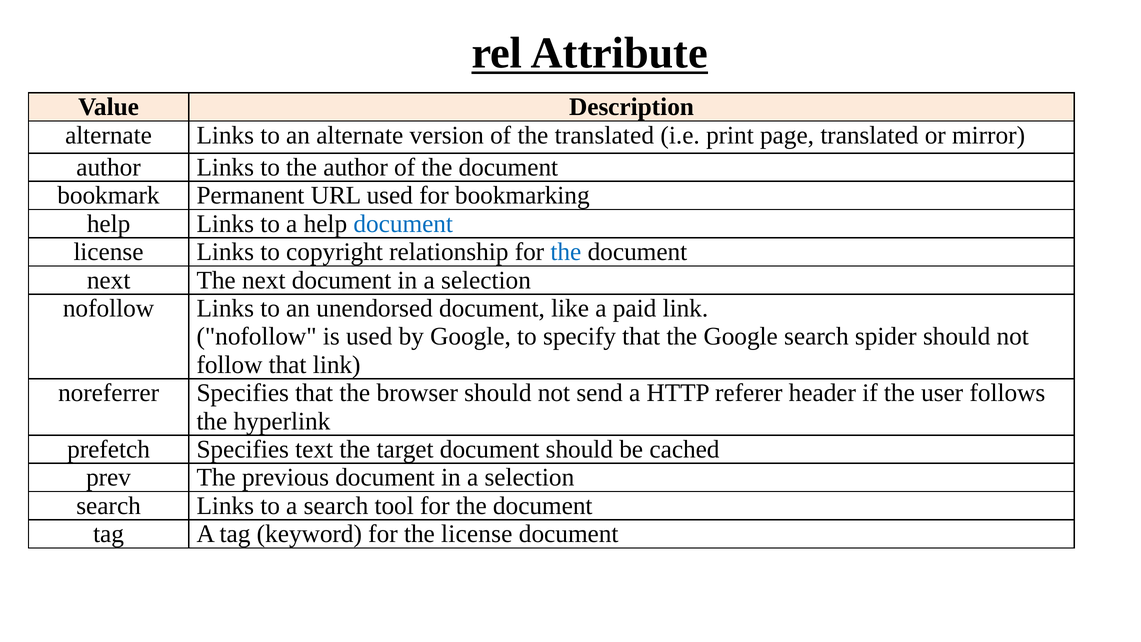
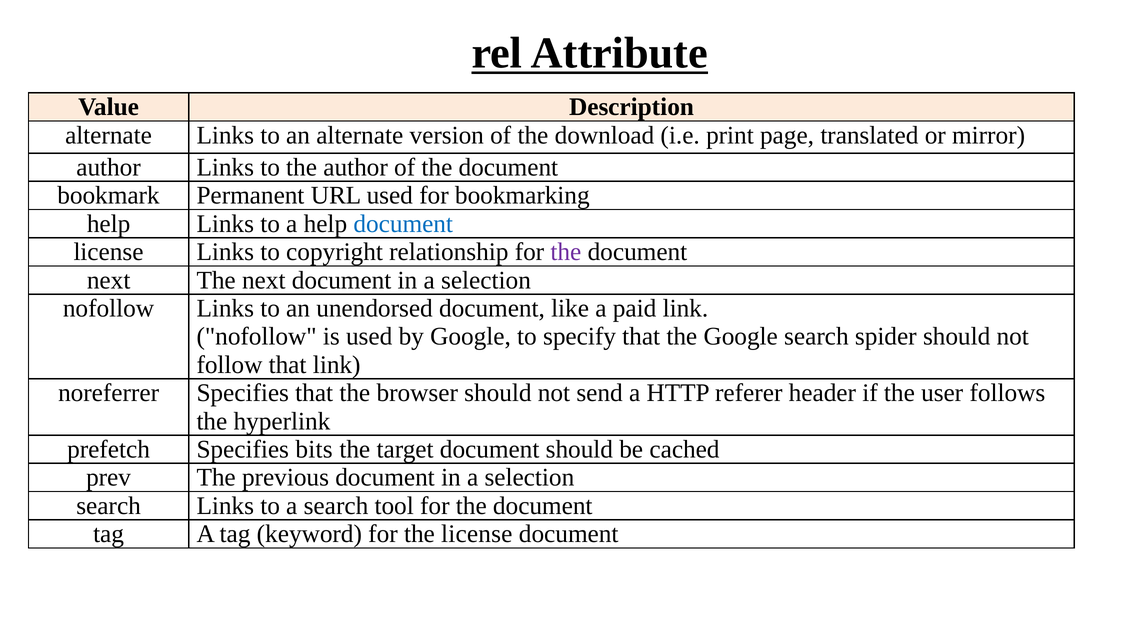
the translated: translated -> download (604, 135)
the colour: blue -> purple (566, 252)
text: text -> bits (314, 449)
